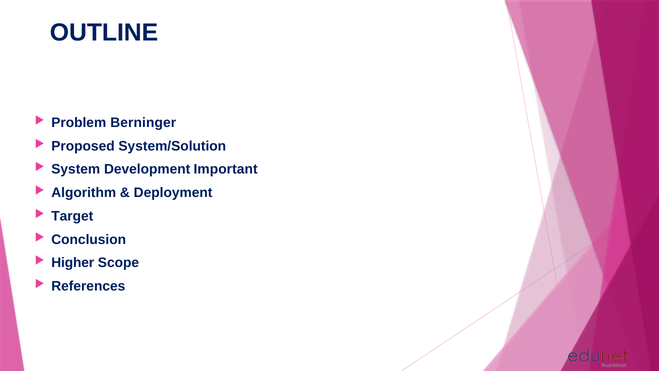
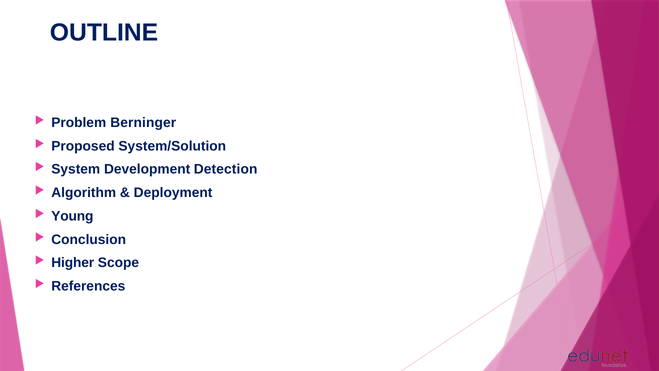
Important: Important -> Detection (226, 169)
Target: Target -> Young (72, 216)
